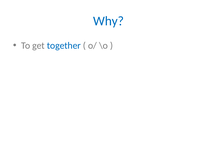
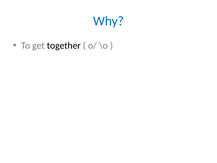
together colour: blue -> black (64, 46)
